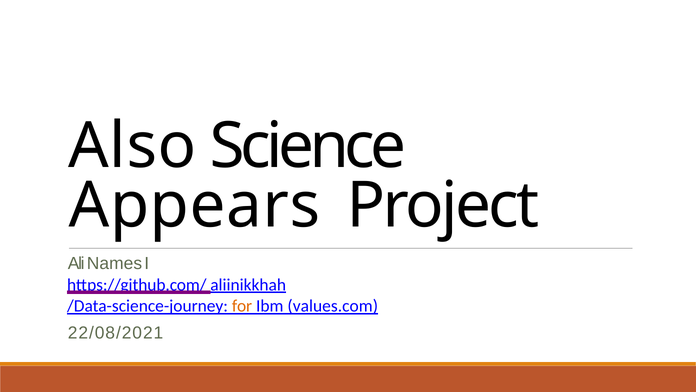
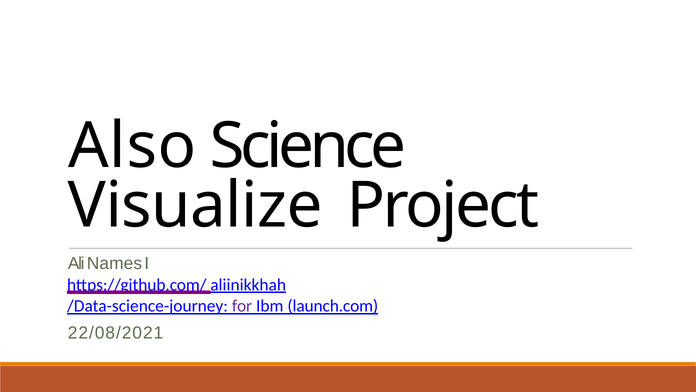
Appears: Appears -> Visualize (195, 205)
for colour: orange -> purple (242, 306)
values.com: values.com -> launch.com (333, 306)
